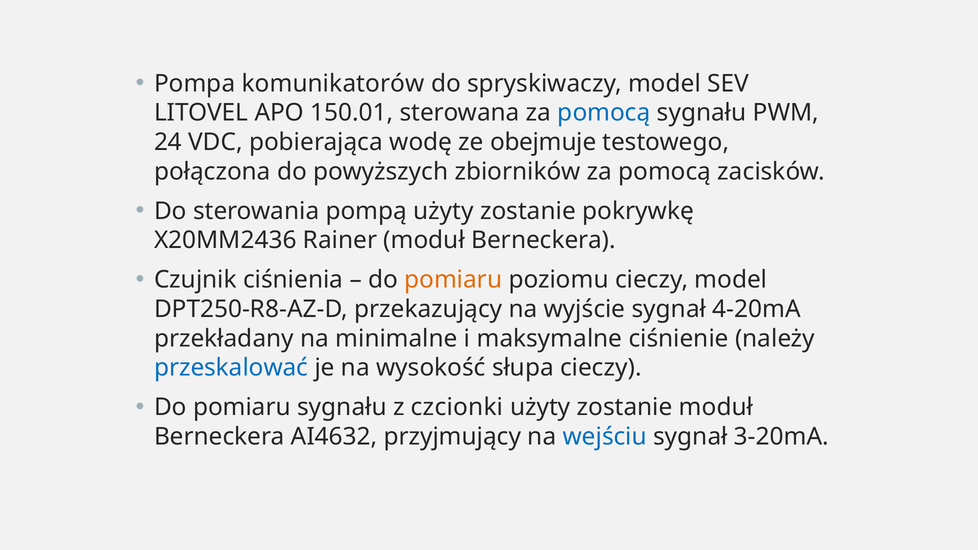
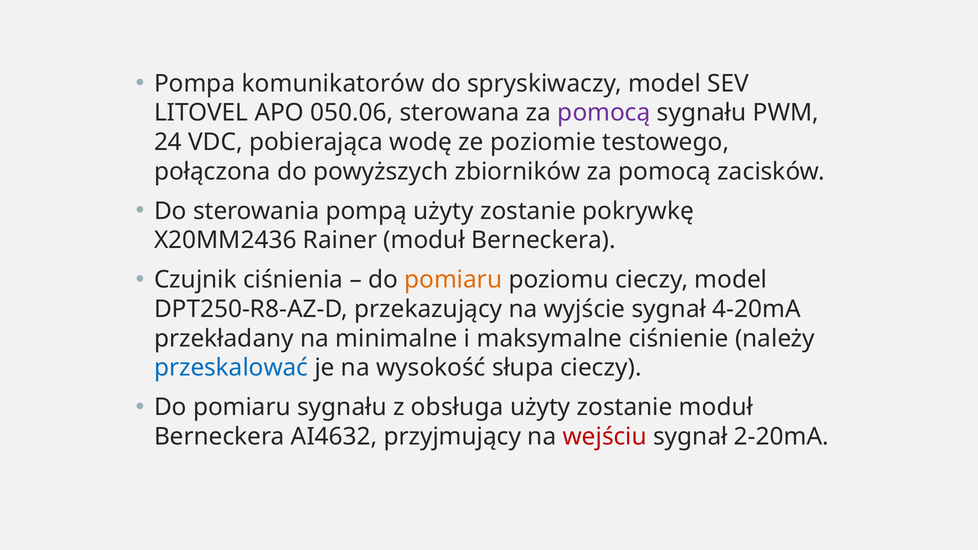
150.01: 150.01 -> 050.06 (352, 113)
pomocą colour: blue -> purple (604, 113)
obejmuje: obejmuje -> poziomie (543, 142)
czcionki: czcionki -> obsługa (457, 408)
wejściu colour: blue -> red (605, 437)
3-20mA: 3-20mA -> 2-20mA (781, 437)
